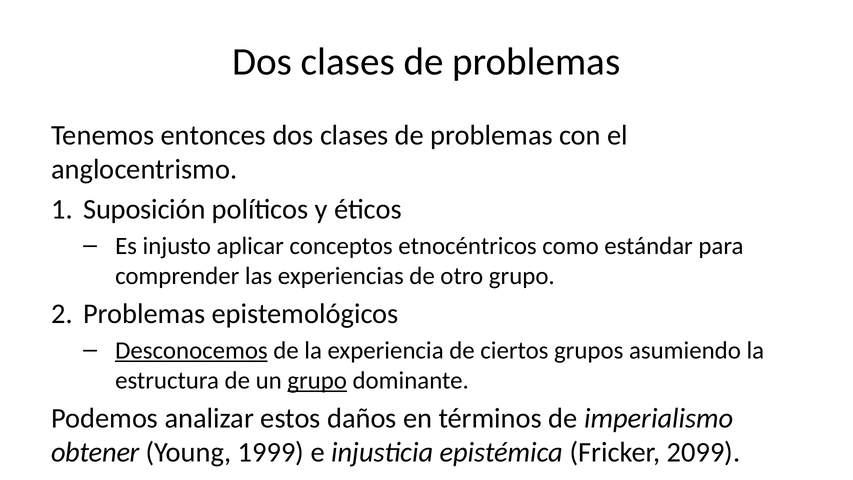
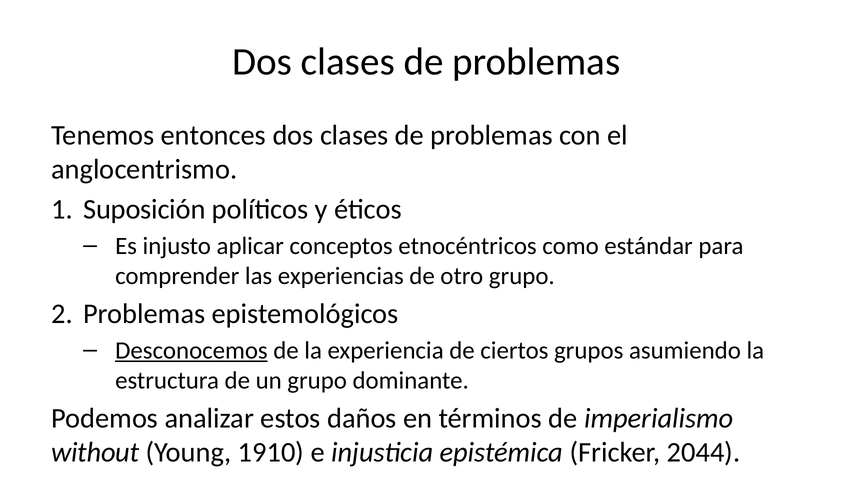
grupo underline: present -> none (317, 380)
obtener: obtener -> without (95, 452)
1999: 1999 -> 1910 (271, 452)
2099: 2099 -> 2044 (704, 452)
